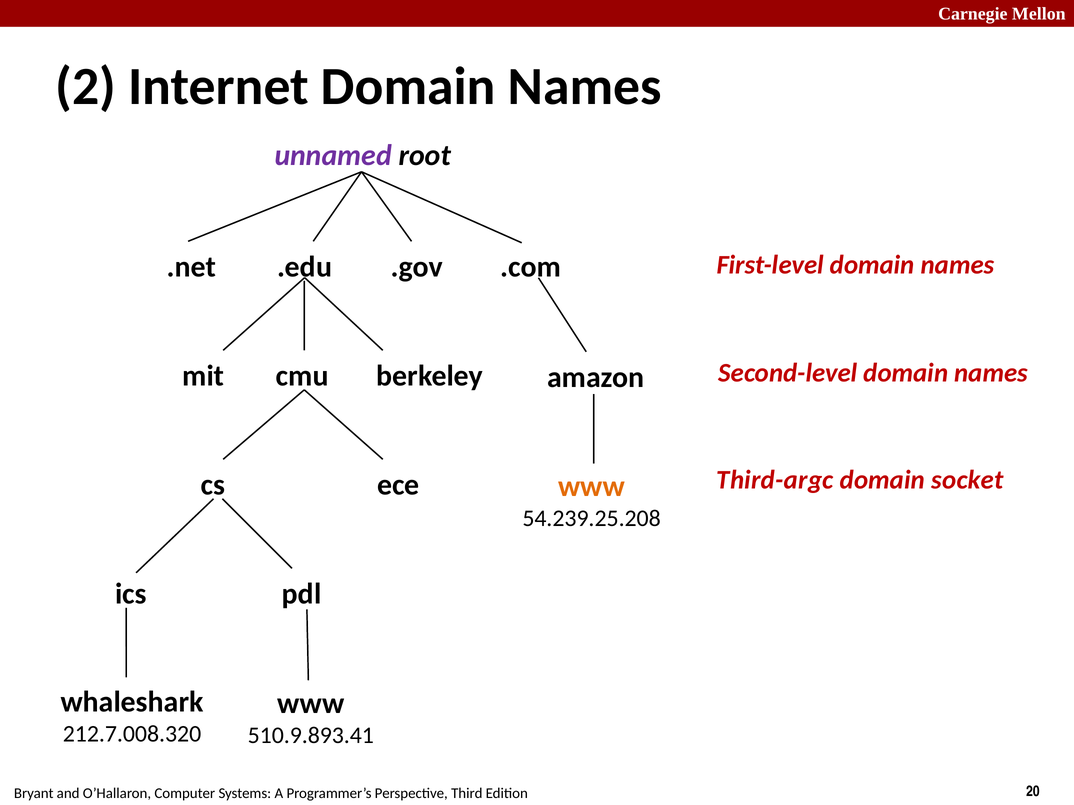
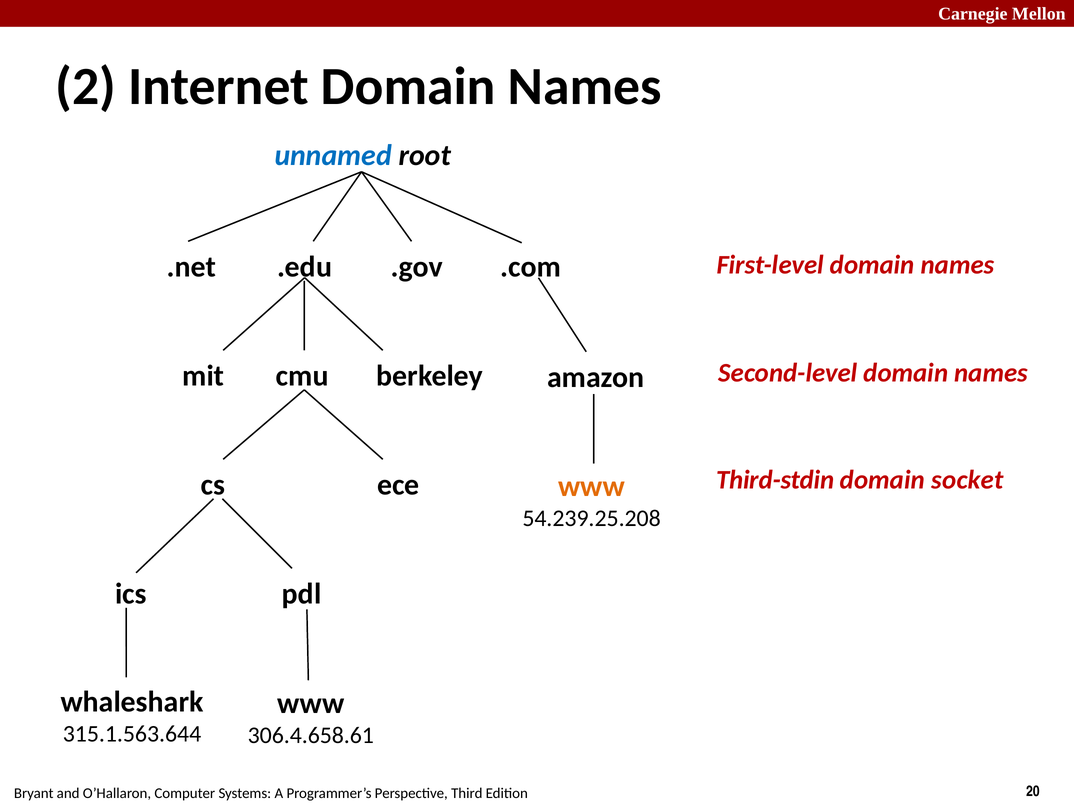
unnamed colour: purple -> blue (333, 155)
Third-argc: Third-argc -> Third-stdin (775, 480)
212.7.008.320: 212.7.008.320 -> 315.1.563.644 (132, 734)
510.9.893.41: 510.9.893.41 -> 306.4.658.61 (311, 736)
